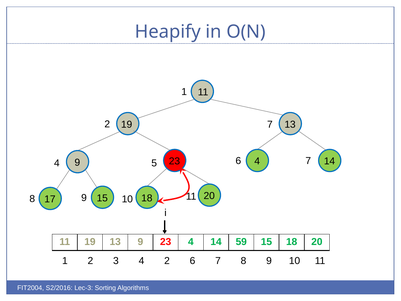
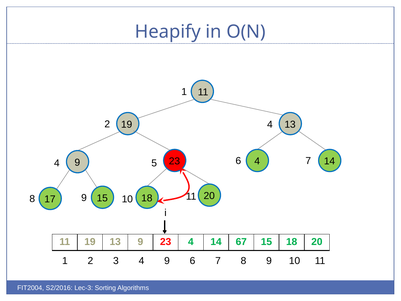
2 7: 7 -> 4 (270, 124)
59: 59 -> 67 (241, 242)
4 2: 2 -> 9 (167, 261)
